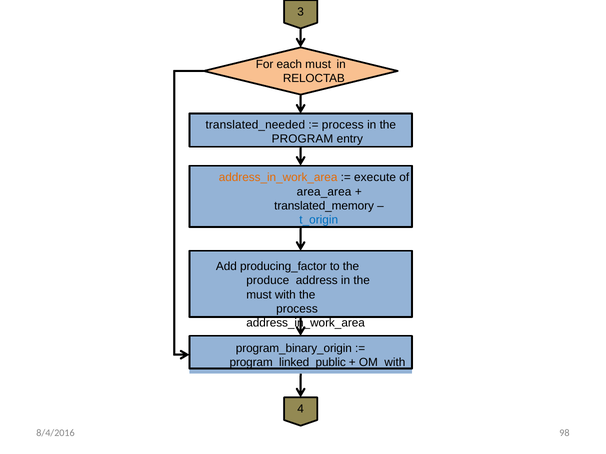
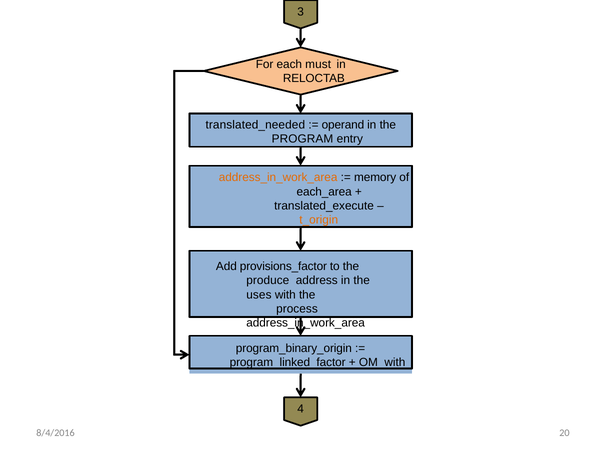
process: process -> operand (343, 125)
execute: execute -> memory (375, 178)
area_area: area_area -> each_area (324, 192)
translated_memory: translated_memory -> translated_execute (324, 206)
t_origin colour: blue -> orange (319, 220)
producing_factor: producing_factor -> provisions_factor (283, 267)
must: must -> uses (259, 295)
program_linked_public: program_linked_public -> program_linked_factor (288, 363)
98: 98 -> 20 (564, 433)
